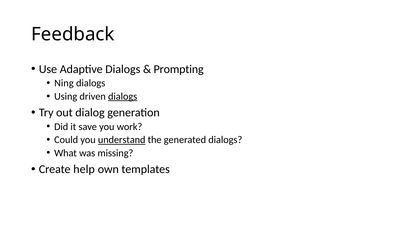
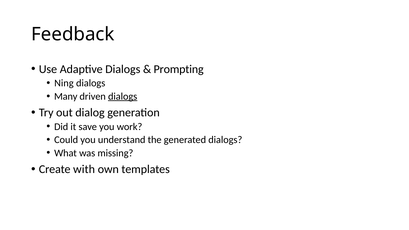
Using: Using -> Many (66, 96)
understand underline: present -> none (122, 140)
help: help -> with (84, 169)
